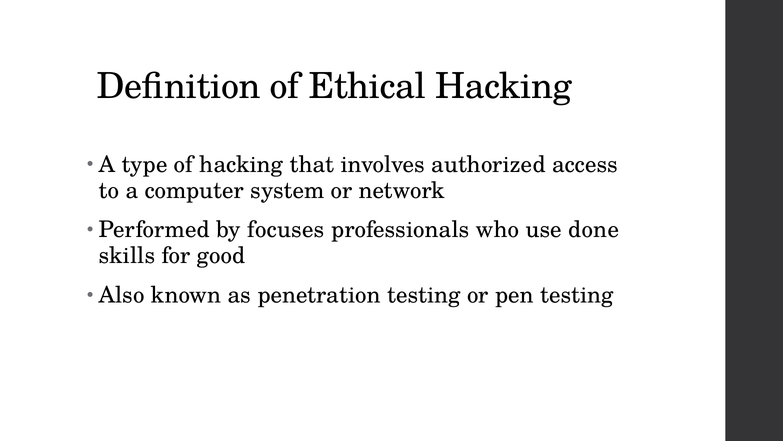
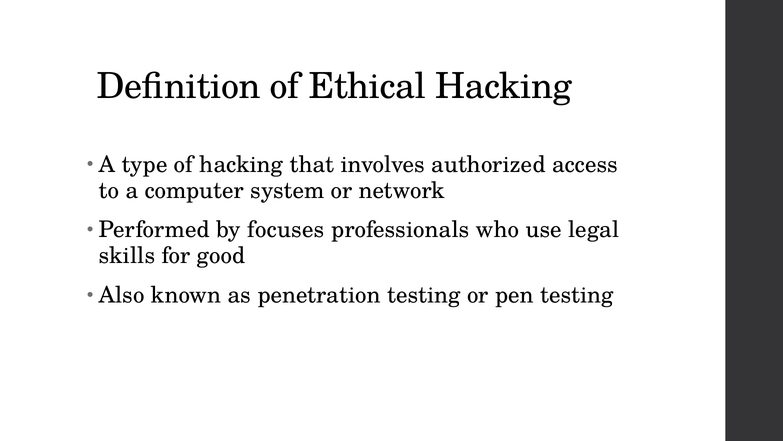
done: done -> legal (594, 230)
